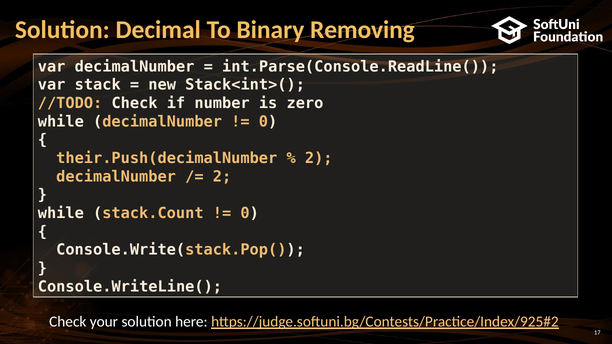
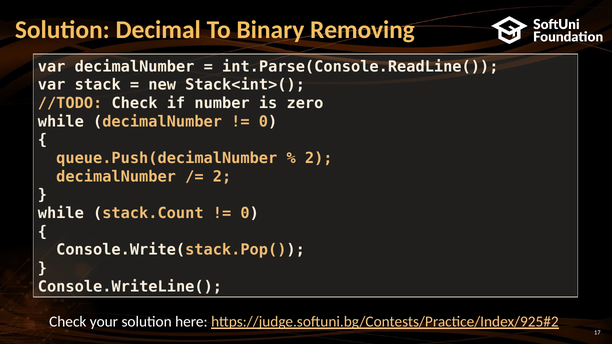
their.Push(decimalNumber: their.Push(decimalNumber -> queue.Push(decimalNumber (167, 158)
